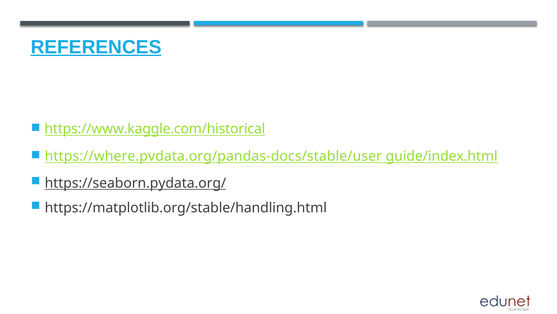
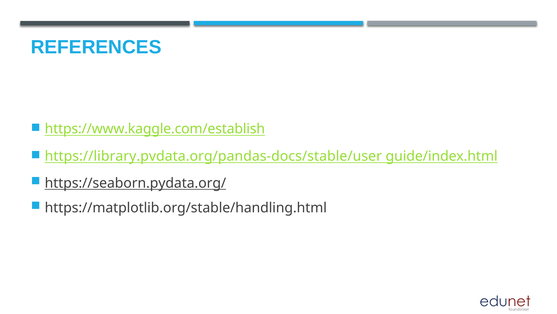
REFERENCES underline: present -> none (96, 47)
https://www.kaggle.com/historical: https://www.kaggle.com/historical -> https://www.kaggle.com/establish (155, 129)
https://where.pvdata.org/pandas-docs/stable/user: https://where.pvdata.org/pandas-docs/stable/user -> https://library.pvdata.org/pandas-docs/stable/user (213, 156)
